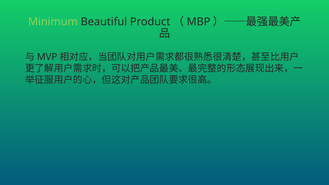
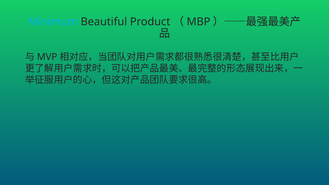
Minimum colour: light green -> light blue (53, 22)
